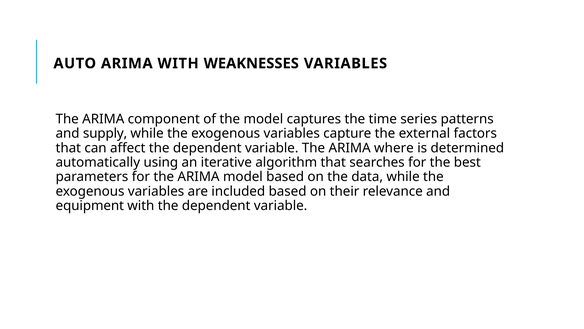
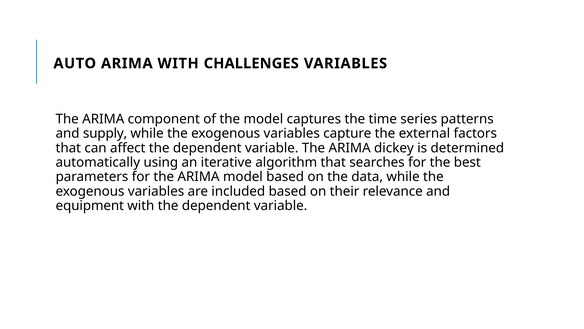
WEAKNESSES: WEAKNESSES -> CHALLENGES (251, 63)
where: where -> dickey (394, 148)
